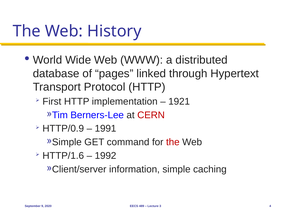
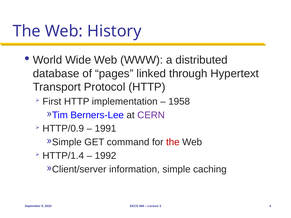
1921: 1921 -> 1958 (179, 102)
CERN colour: red -> purple (151, 115)
HTTP/1.6: HTTP/1.6 -> HTTP/1.4 (63, 156)
